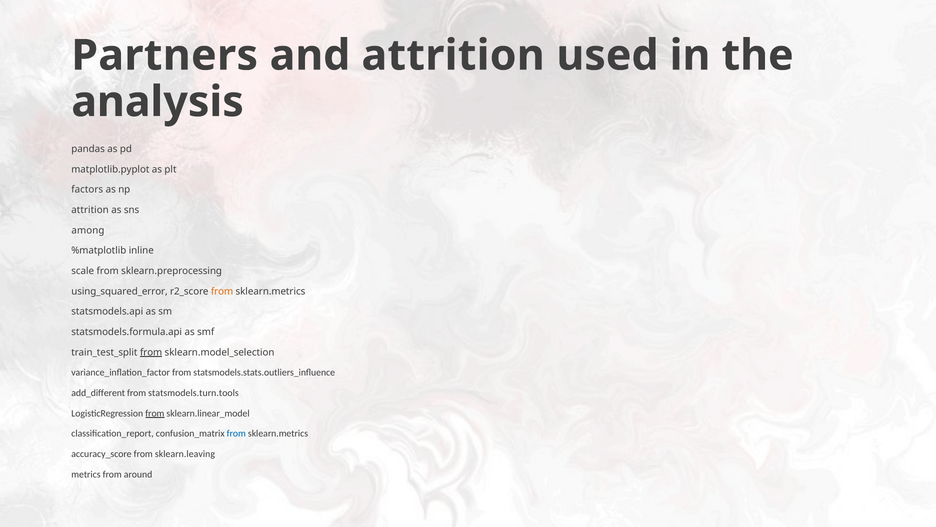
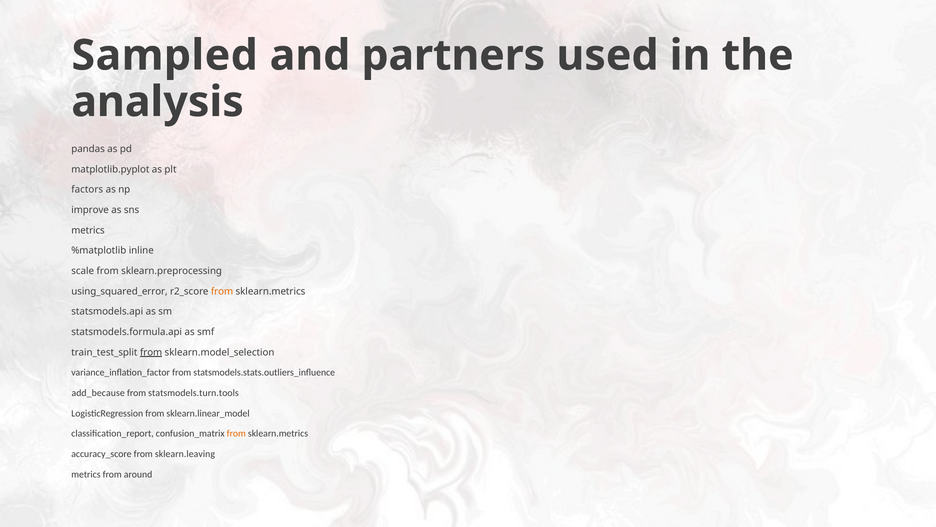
Partners: Partners -> Sampled (165, 55)
and attrition: attrition -> partners (453, 55)
attrition: attrition -> improve (90, 210)
among: among -> metrics (88, 230)
add_different: add_different -> add_because (98, 393)
from underline: present -> none (155, 413)
from colour: blue -> orange (236, 433)
